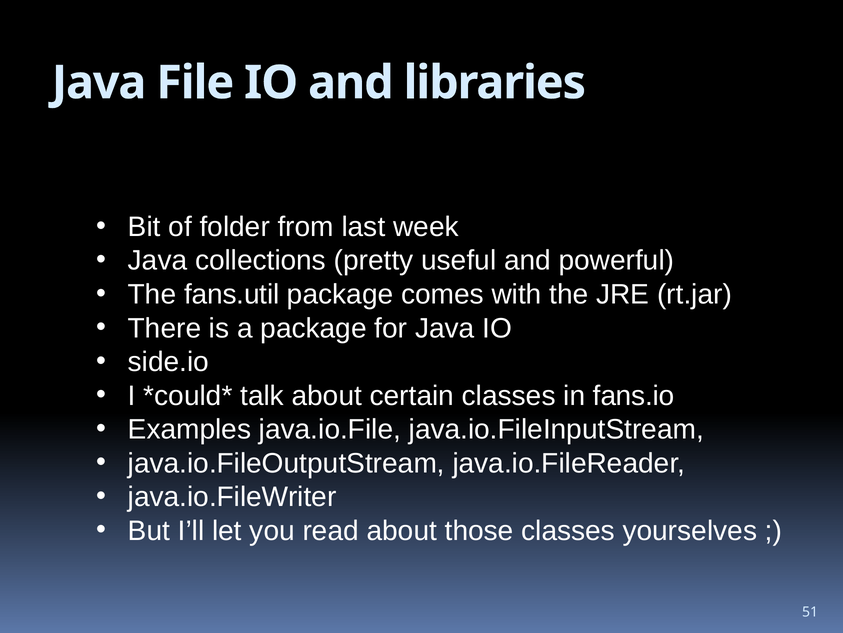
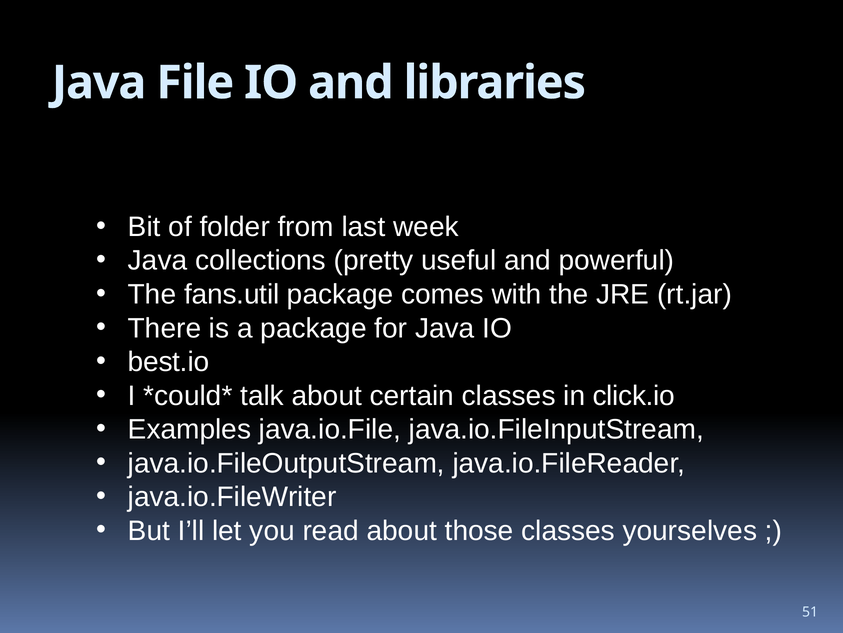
side.io: side.io -> best.io (169, 362)
fans.io: fans.io -> click.io (634, 395)
